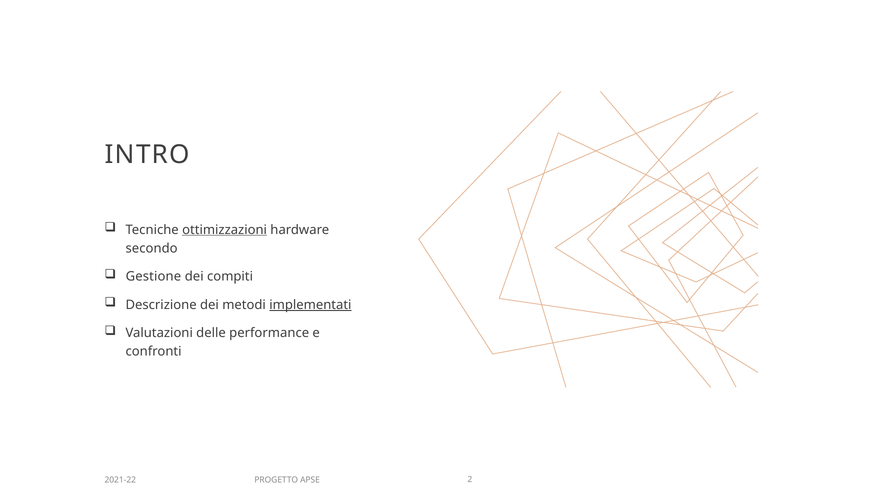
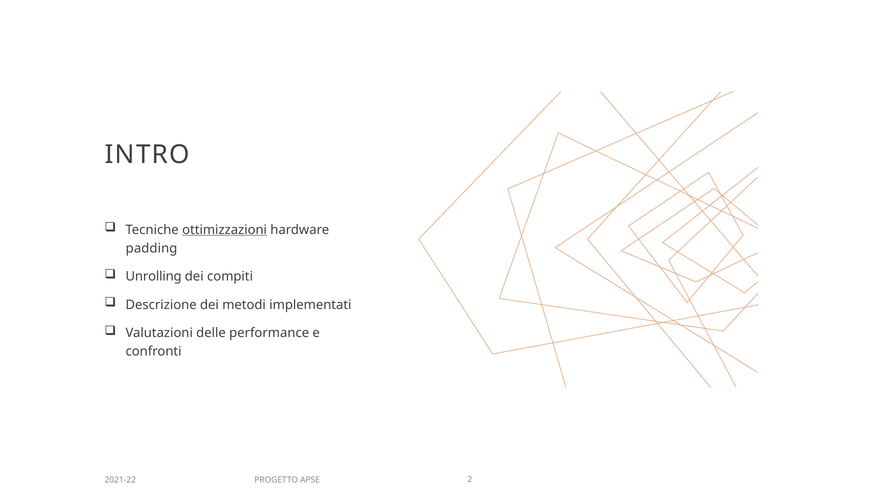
secondo: secondo -> padding (152, 249)
Gestione: Gestione -> Unrolling (154, 277)
implementati underline: present -> none (310, 305)
